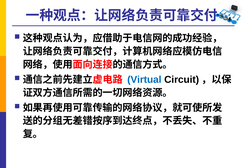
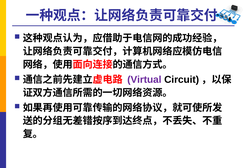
Virtual colour: blue -> purple (144, 80)
